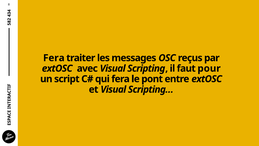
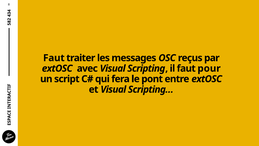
Fera: Fera -> Faut (54, 58)
